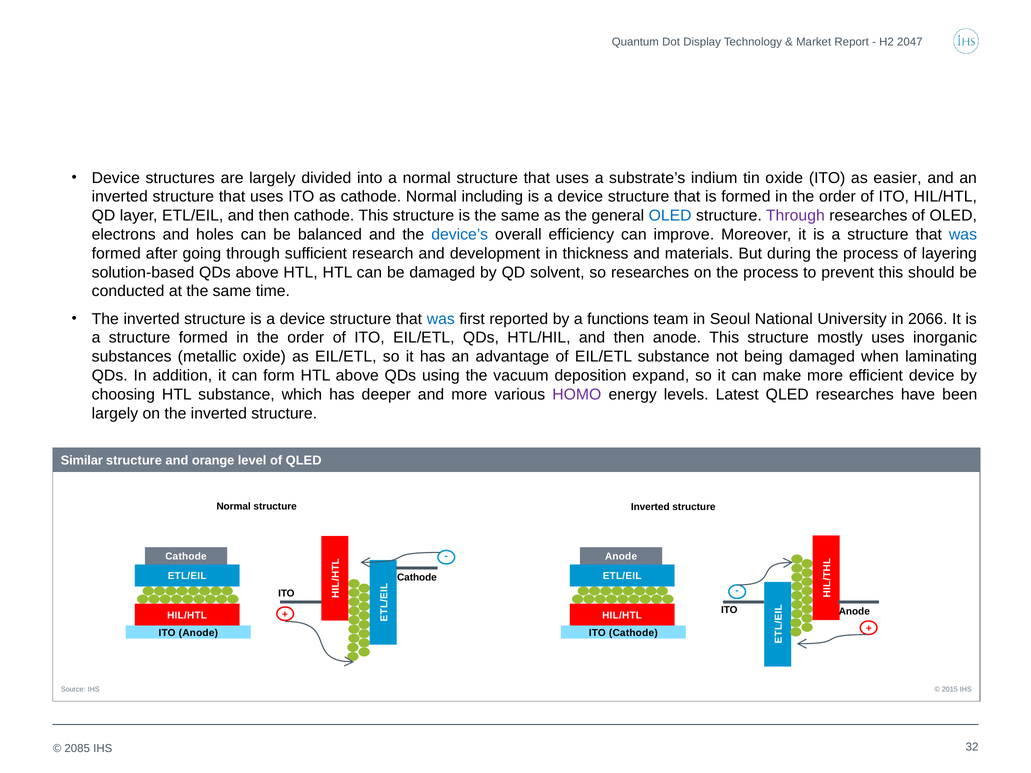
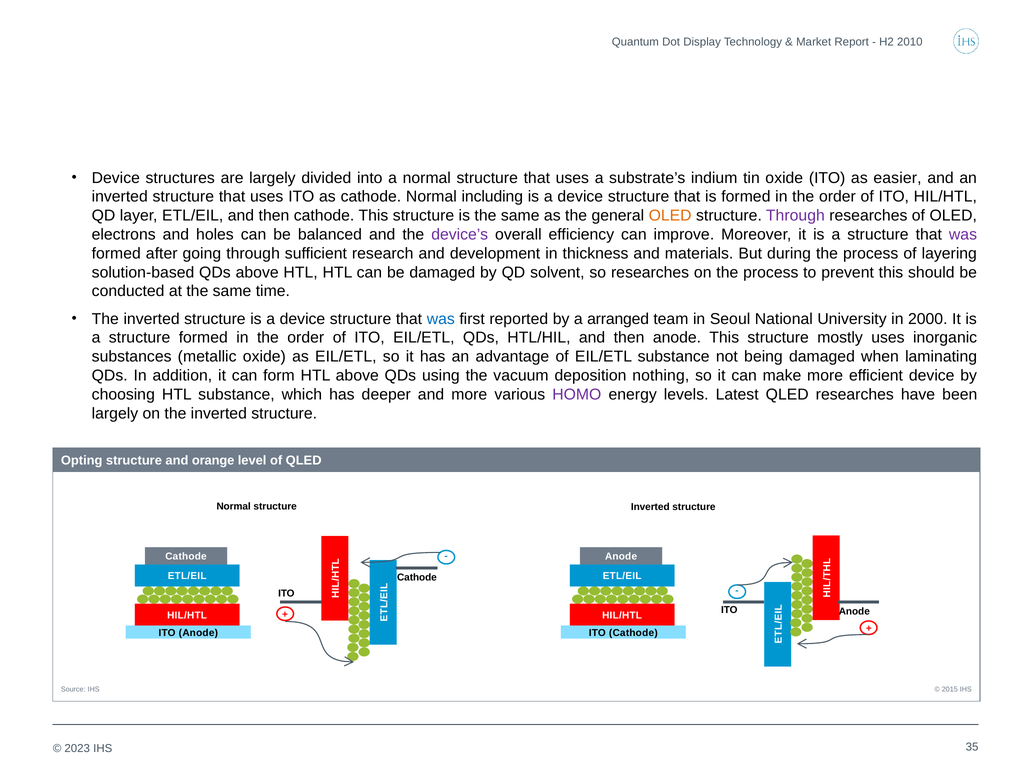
2047: 2047 -> 2010 (910, 42)
OLED colour: blue -> orange (670, 216)
device’s colour: blue -> purple (460, 235)
was colour: blue -> purple (963, 235)
functions: functions -> arranged (618, 319)
2066: 2066 -> 2000 (928, 319)
expand: expand -> nothing (661, 376)
Similar: Similar -> Opting (82, 461)
2085: 2085 -> 2023 (77, 749)
32: 32 -> 35 (972, 747)
